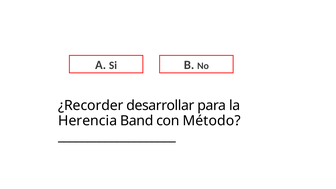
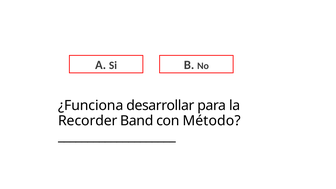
¿Recorder: ¿Recorder -> ¿Funciona (91, 106)
Herencia: Herencia -> Recorder (88, 121)
